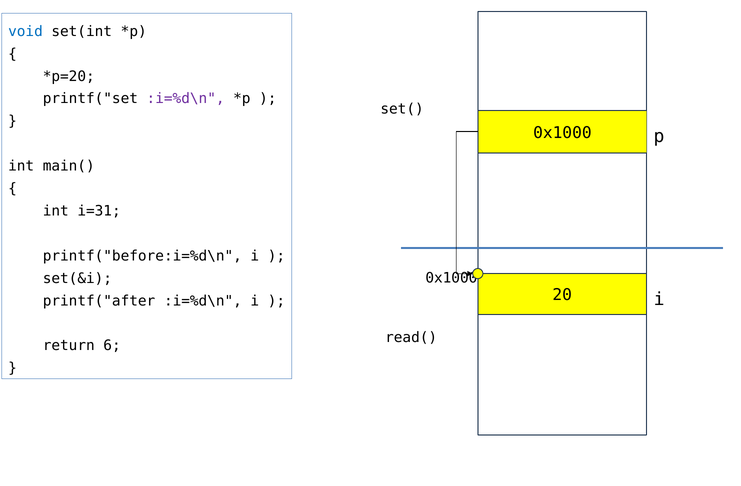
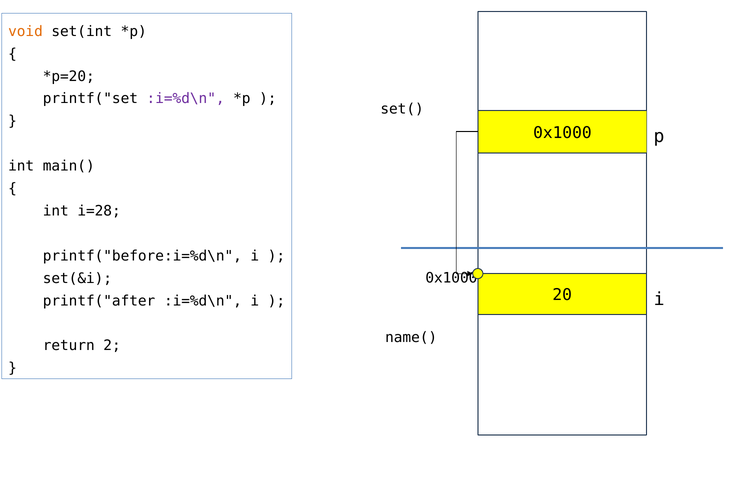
void colour: blue -> orange (25, 31)
i=31: i=31 -> i=28 (99, 211)
read(: read( -> name( (411, 338)
6: 6 -> 2 (112, 346)
